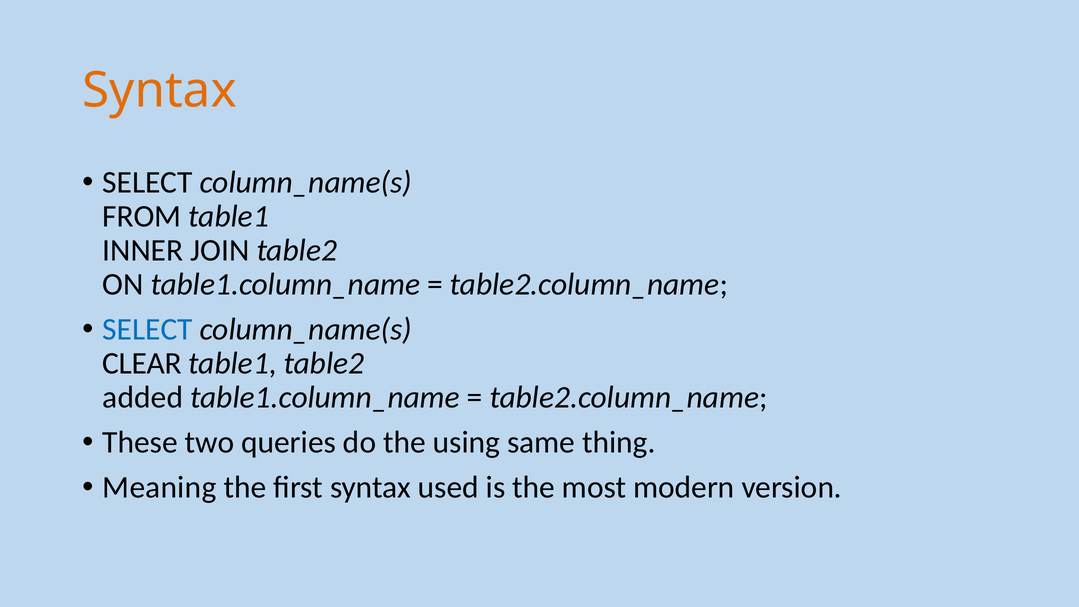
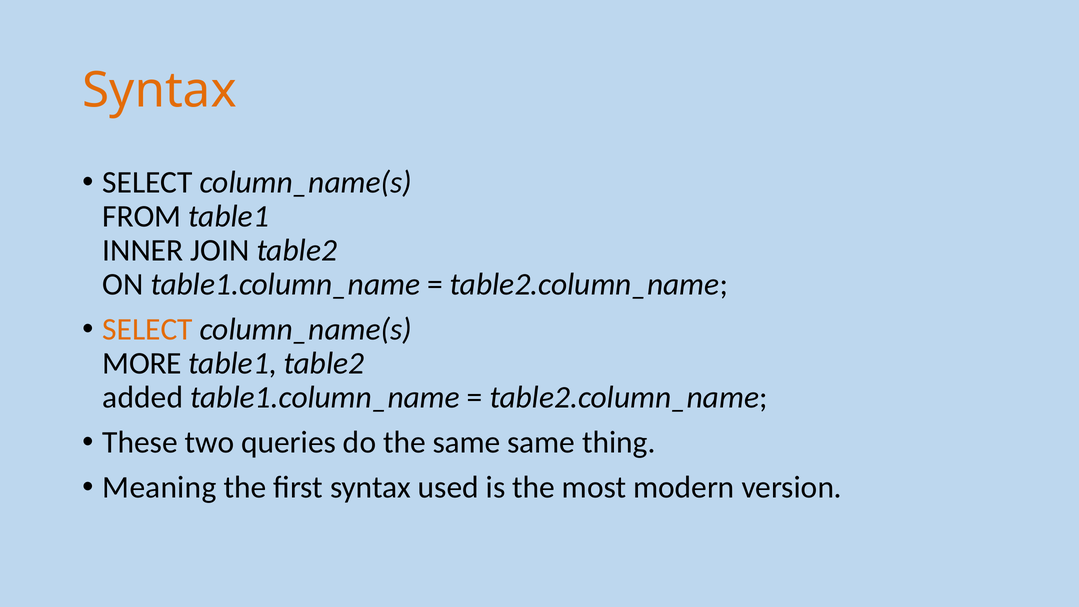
SELECT colour: blue -> orange (148, 329)
CLEAR: CLEAR -> MORE (142, 363)
the using: using -> same (467, 442)
